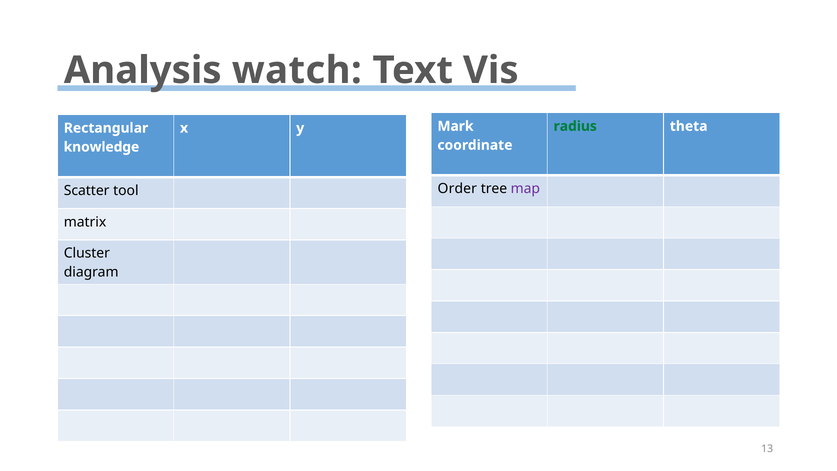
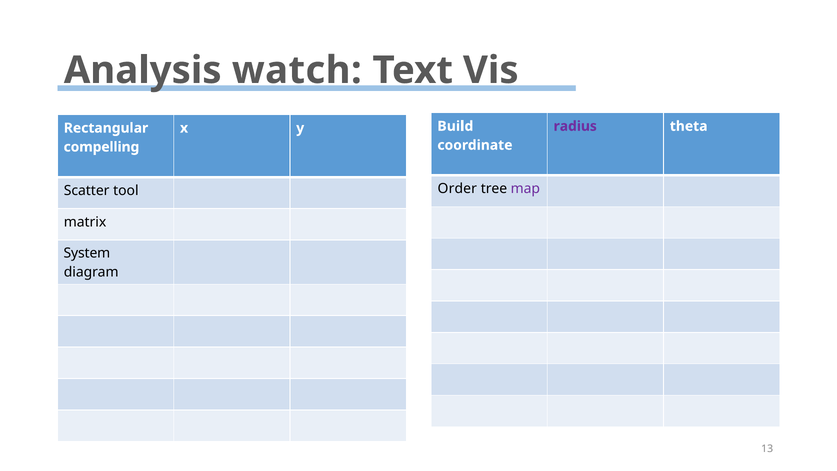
Mark: Mark -> Build (455, 126)
radius colour: green -> purple (575, 126)
knowledge: knowledge -> compelling (101, 147)
Cluster: Cluster -> System (87, 253)
